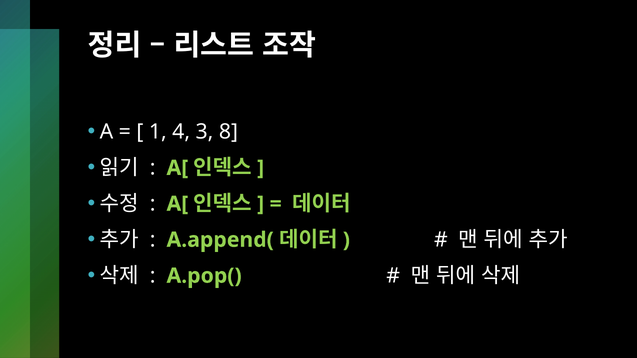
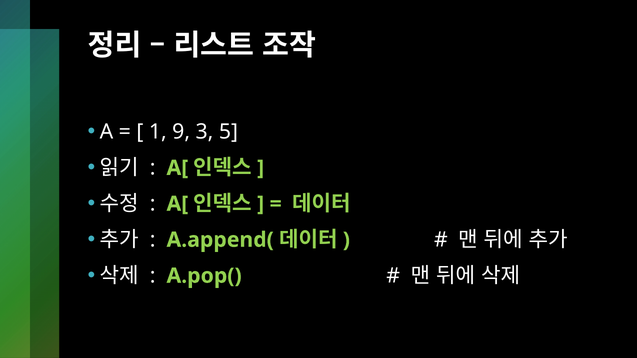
4: 4 -> 9 (181, 132)
8: 8 -> 5 (229, 132)
